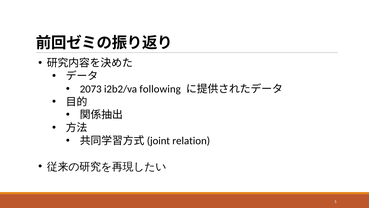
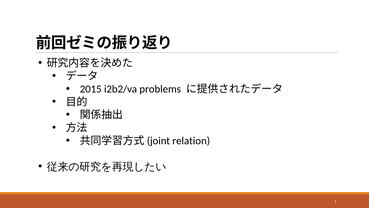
2073: 2073 -> 2015 (91, 89)
following: following -> problems (160, 89)
